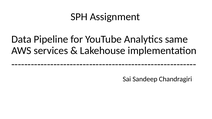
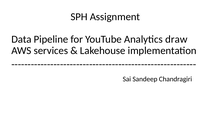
same: same -> draw (176, 39)
